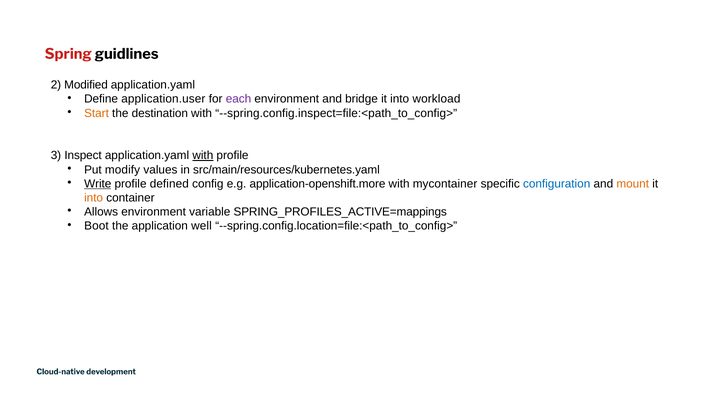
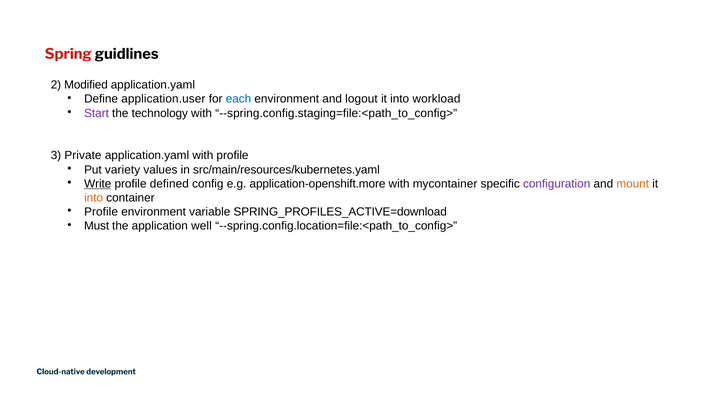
each colour: purple -> blue (238, 99)
bridge: bridge -> logout (361, 99)
Start colour: orange -> purple (97, 113)
destination: destination -> technology (160, 113)
--spring.config.inspect=file:<path_to_config>: --spring.config.inspect=file:<path_to_config> -> --spring.config.staging=file:<path_to_config> (336, 113)
Inspect: Inspect -> Private (83, 156)
with underline: present -> none (203, 156)
modify: modify -> variety (123, 170)
configuration colour: blue -> purple (557, 184)
Allows: Allows -> Profile (101, 212)
SPRING_PROFILES_ACTIVE=mappings: SPRING_PROFILES_ACTIVE=mappings -> SPRING_PROFILES_ACTIVE=download (340, 212)
Boot: Boot -> Must (97, 226)
